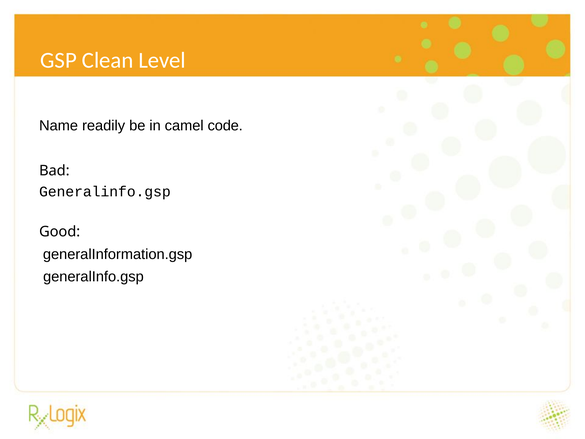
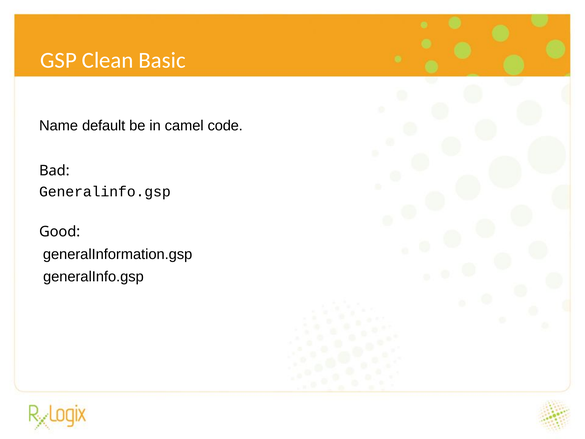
Level: Level -> Basic (162, 60)
readily: readily -> default (104, 126)
